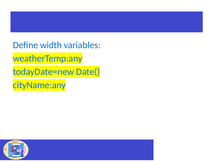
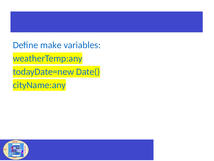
width: width -> make (51, 45)
